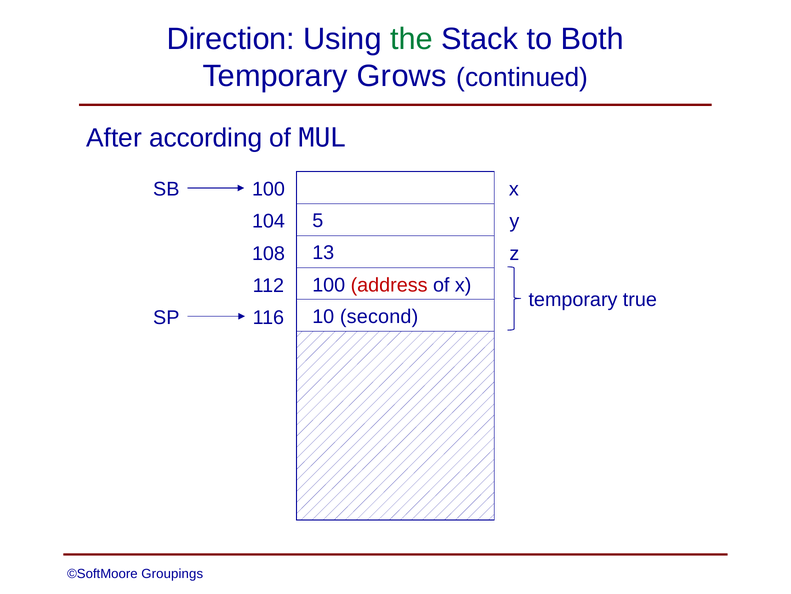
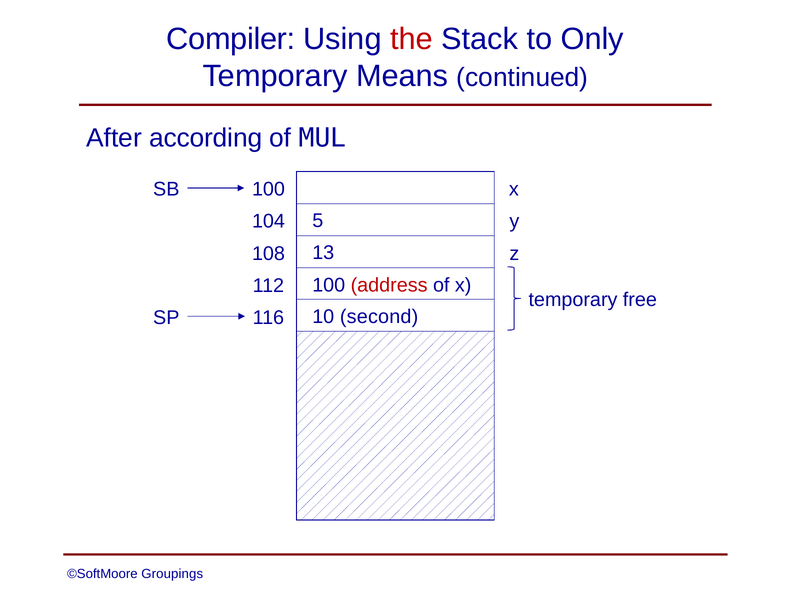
Direction: Direction -> Compiler (231, 39)
the colour: green -> red (412, 39)
Both: Both -> Only (592, 39)
Grows: Grows -> Means (402, 76)
true: true -> free (640, 299)
